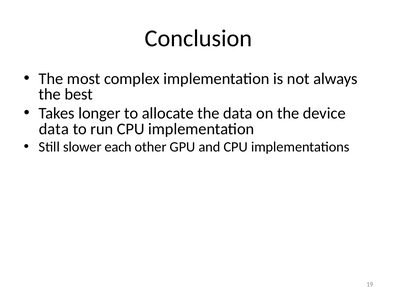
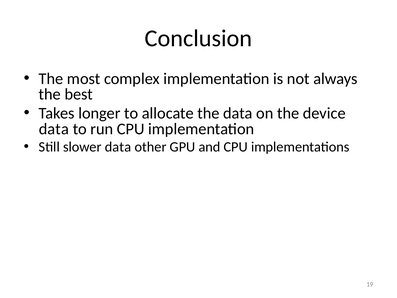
slower each: each -> data (118, 147)
